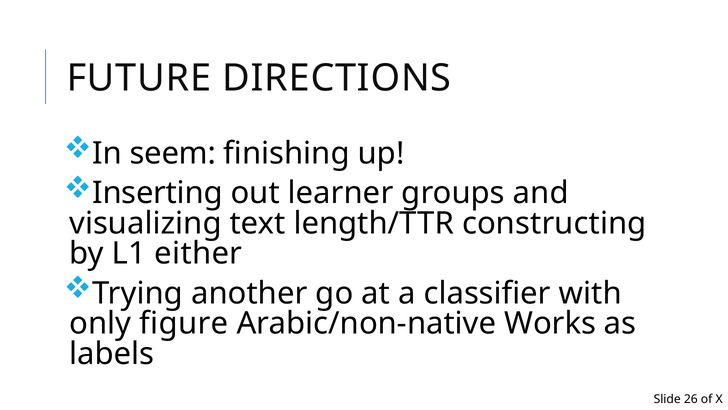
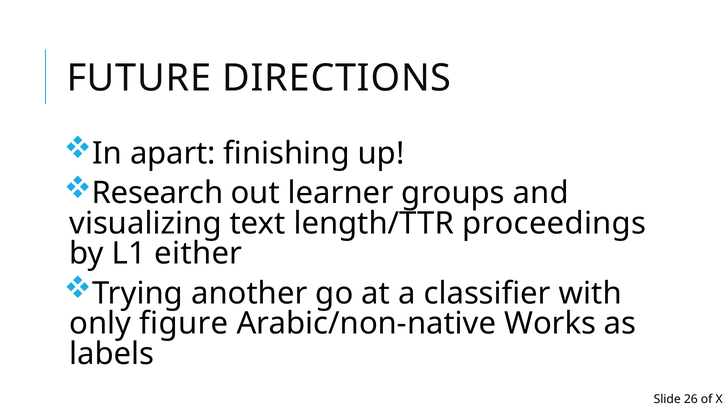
seem: seem -> apart (173, 153)
Inserting: Inserting -> Research (158, 193)
constructing: constructing -> proceedings (554, 223)
